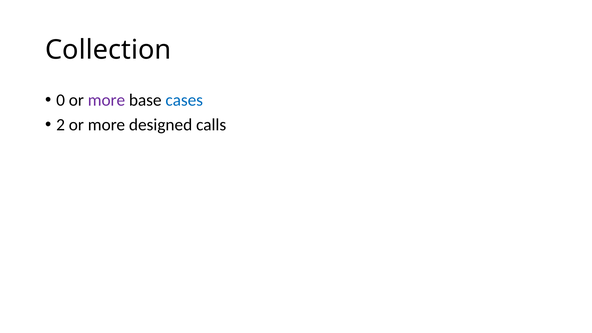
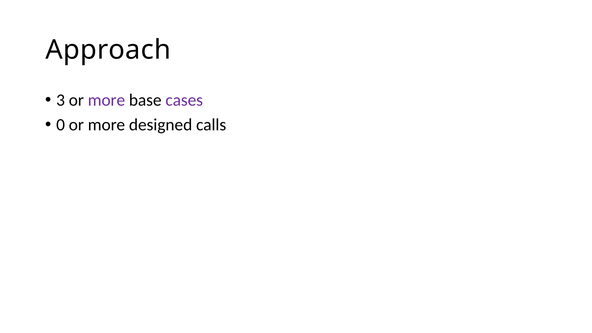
Collection: Collection -> Approach (108, 50)
0: 0 -> 3 (61, 100)
cases colour: blue -> purple (184, 100)
2: 2 -> 0 (61, 125)
